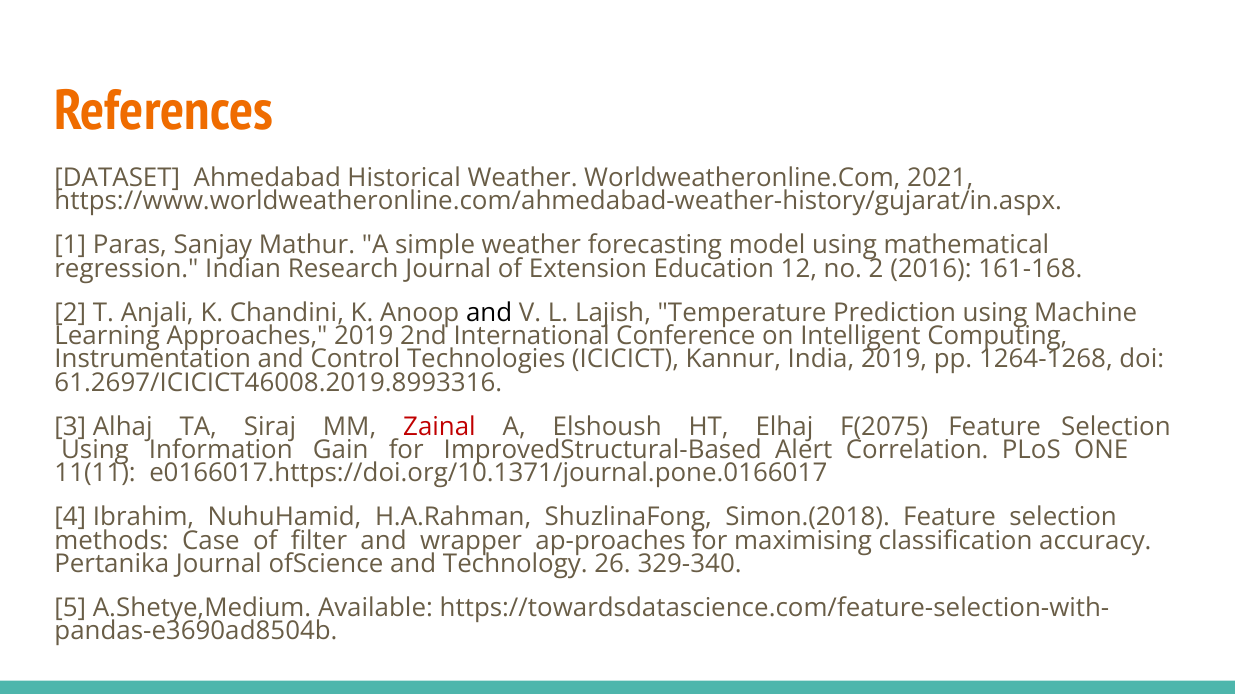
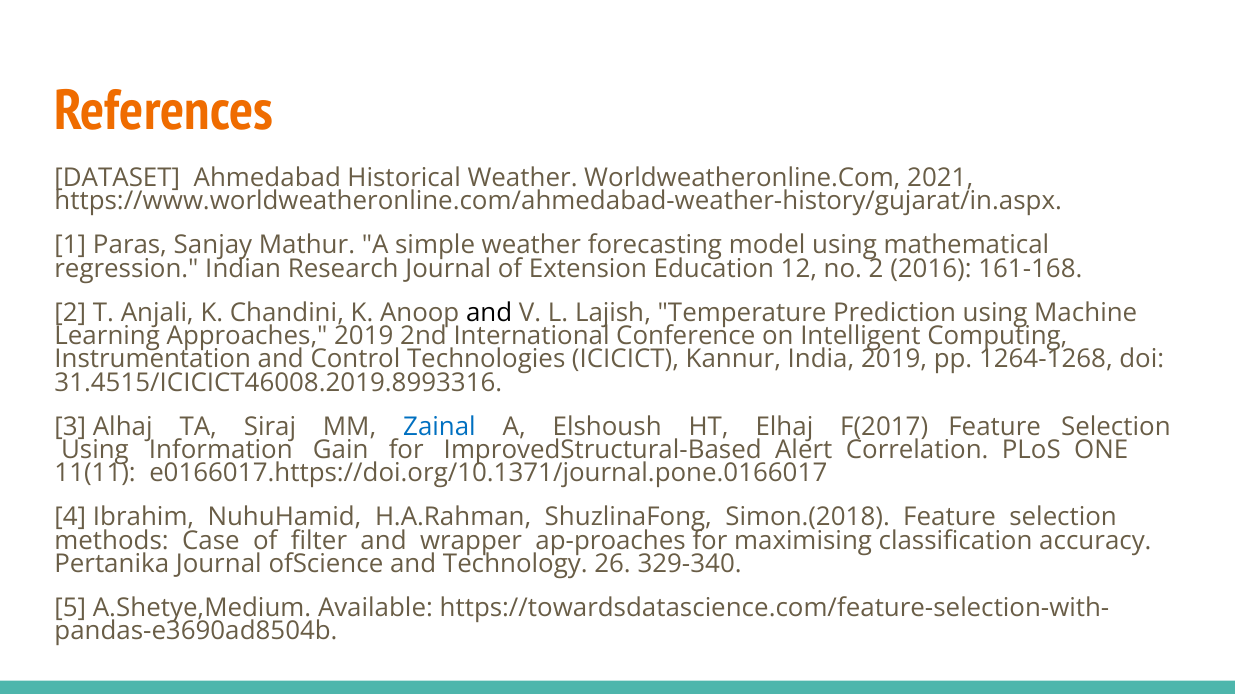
61.2697/ICICICT46008.2019.8993316: 61.2697/ICICICT46008.2019.8993316 -> 31.4515/ICICICT46008.2019.8993316 (278, 383)
Zainal colour: red -> blue (439, 427)
F(2075: F(2075 -> F(2017 (884, 427)
